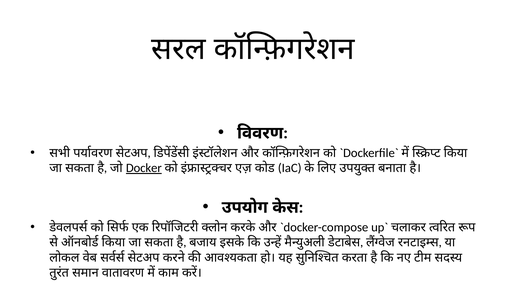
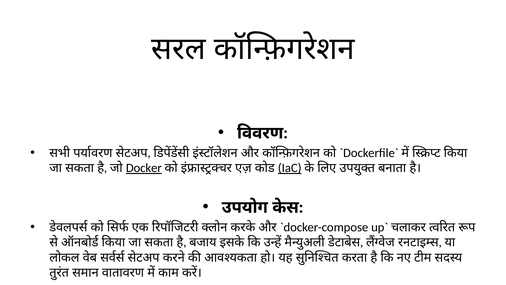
IaC underline: none -> present (290, 168)
